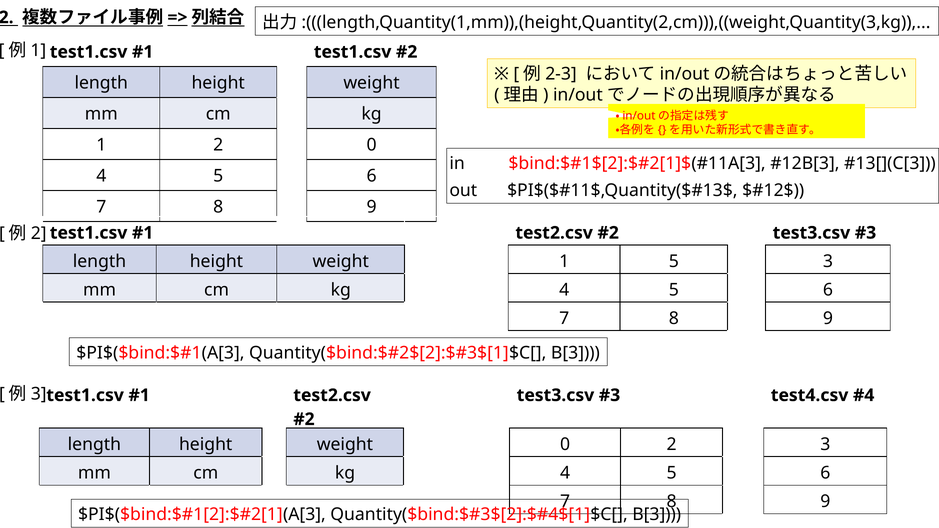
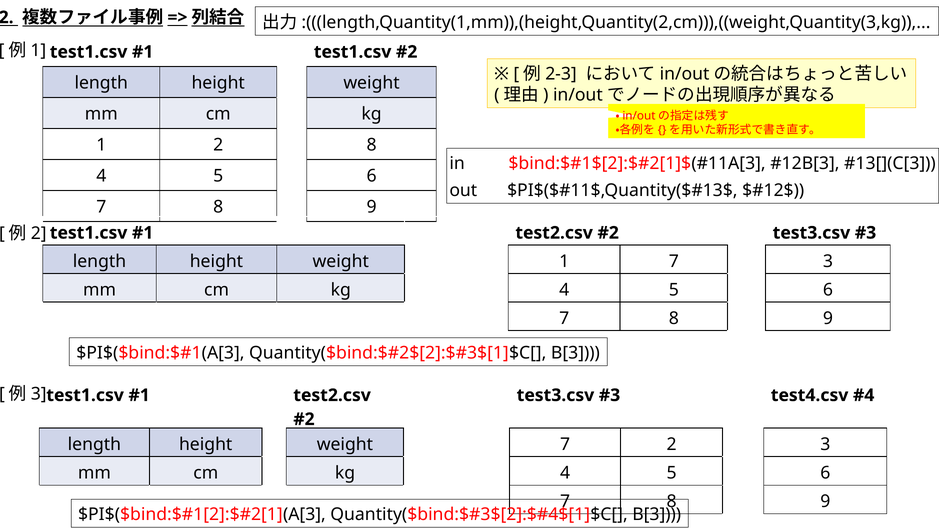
2 0: 0 -> 8 (372, 145)
1 5: 5 -> 7 (674, 261)
weight 0: 0 -> 7 (565, 445)
